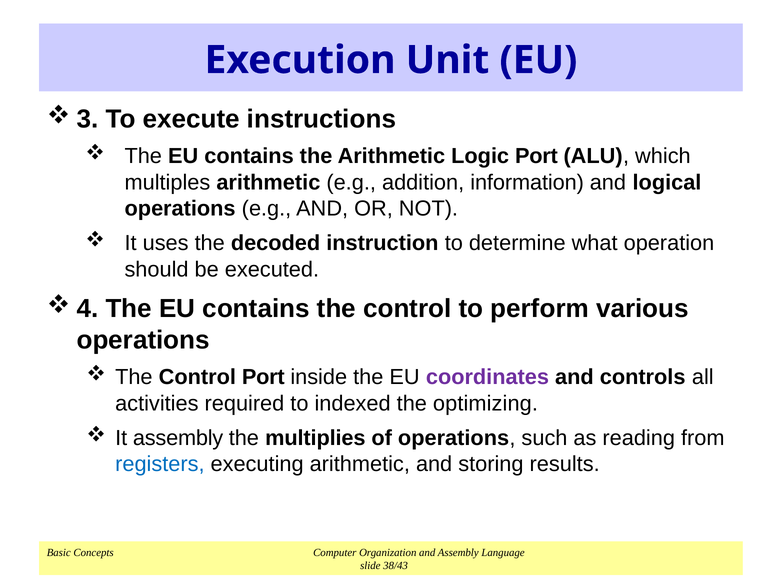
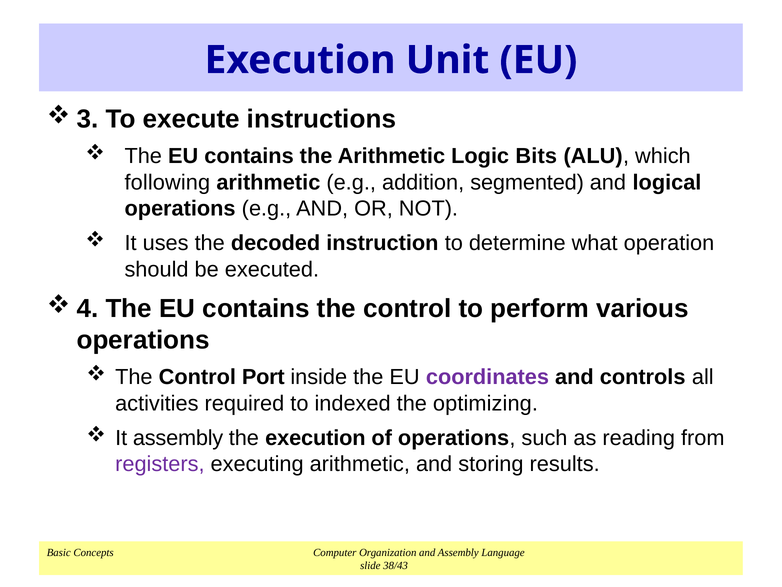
Logic Port: Port -> Bits (536, 156)
multiples: multiples -> following (167, 182)
information: information -> segmented (527, 182)
the multiplies: multiplies -> execution (315, 438)
registers colour: blue -> purple (160, 464)
